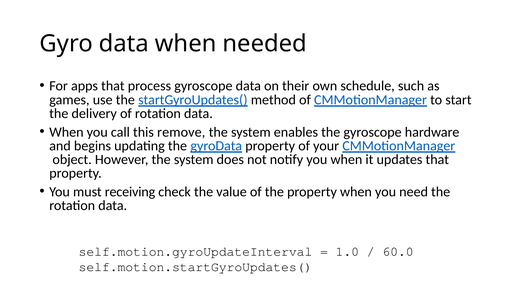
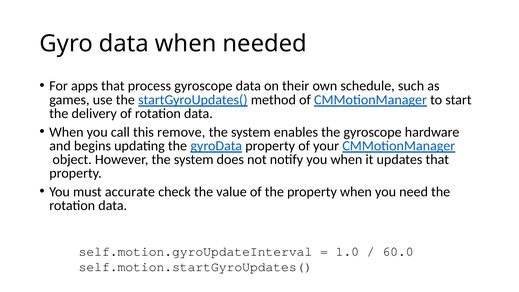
receiving: receiving -> accurate (130, 192)
